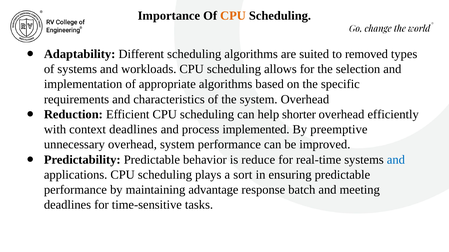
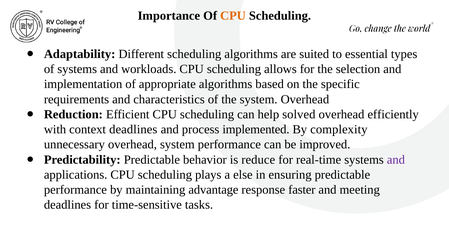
removed: removed -> essential (366, 54)
shorter: shorter -> solved (299, 115)
preemptive: preemptive -> complexity (339, 130)
and colour: blue -> purple (396, 160)
sort: sort -> else (243, 175)
batch: batch -> faster (302, 190)
